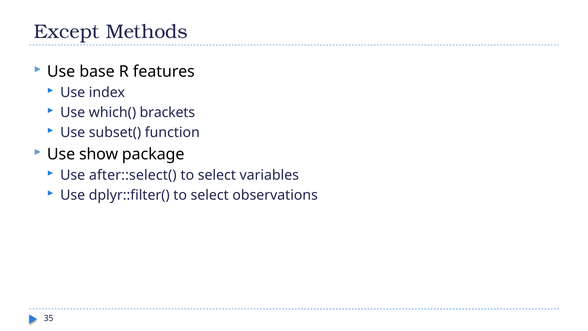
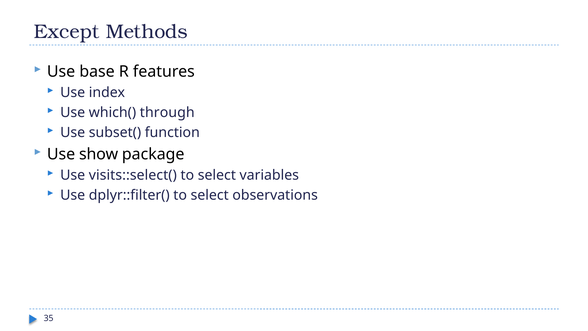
brackets: brackets -> through (167, 113)
after::select(: after::select( -> visits::select( (133, 175)
